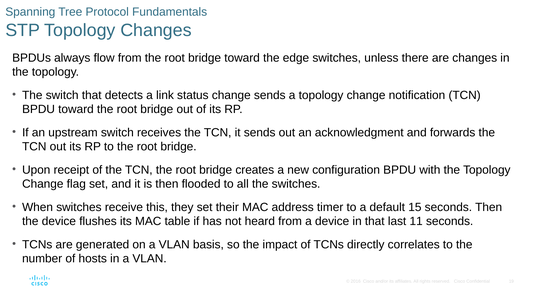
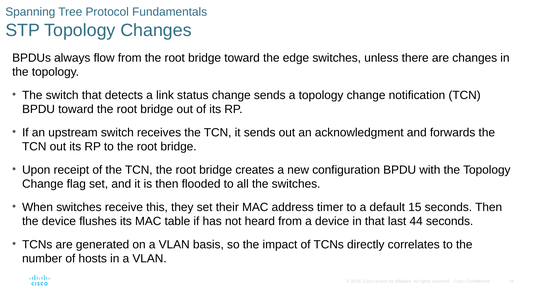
11: 11 -> 44 (416, 222)
